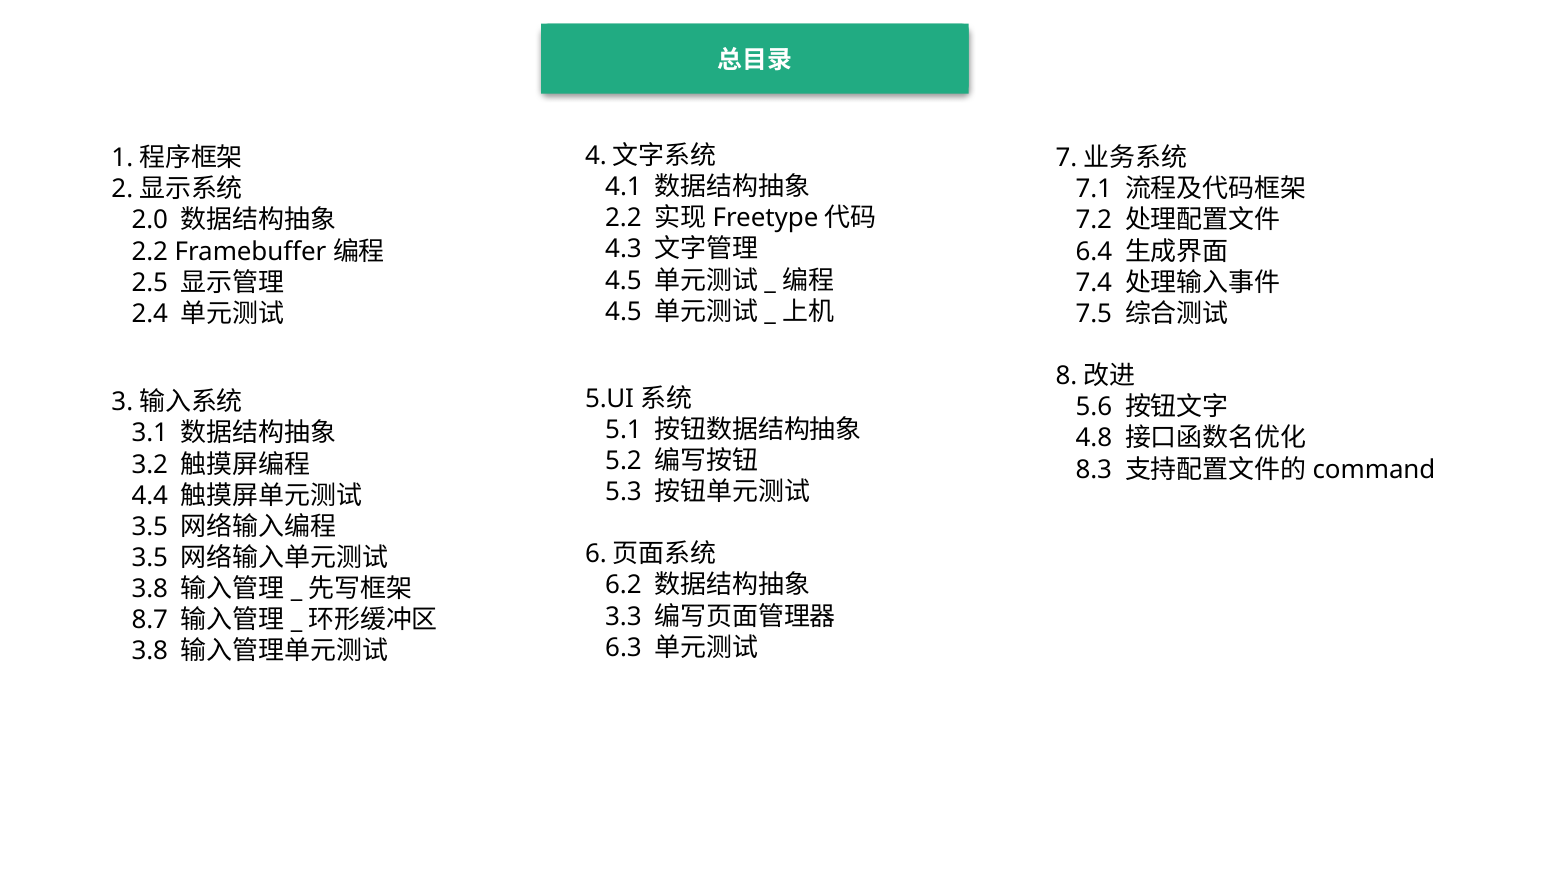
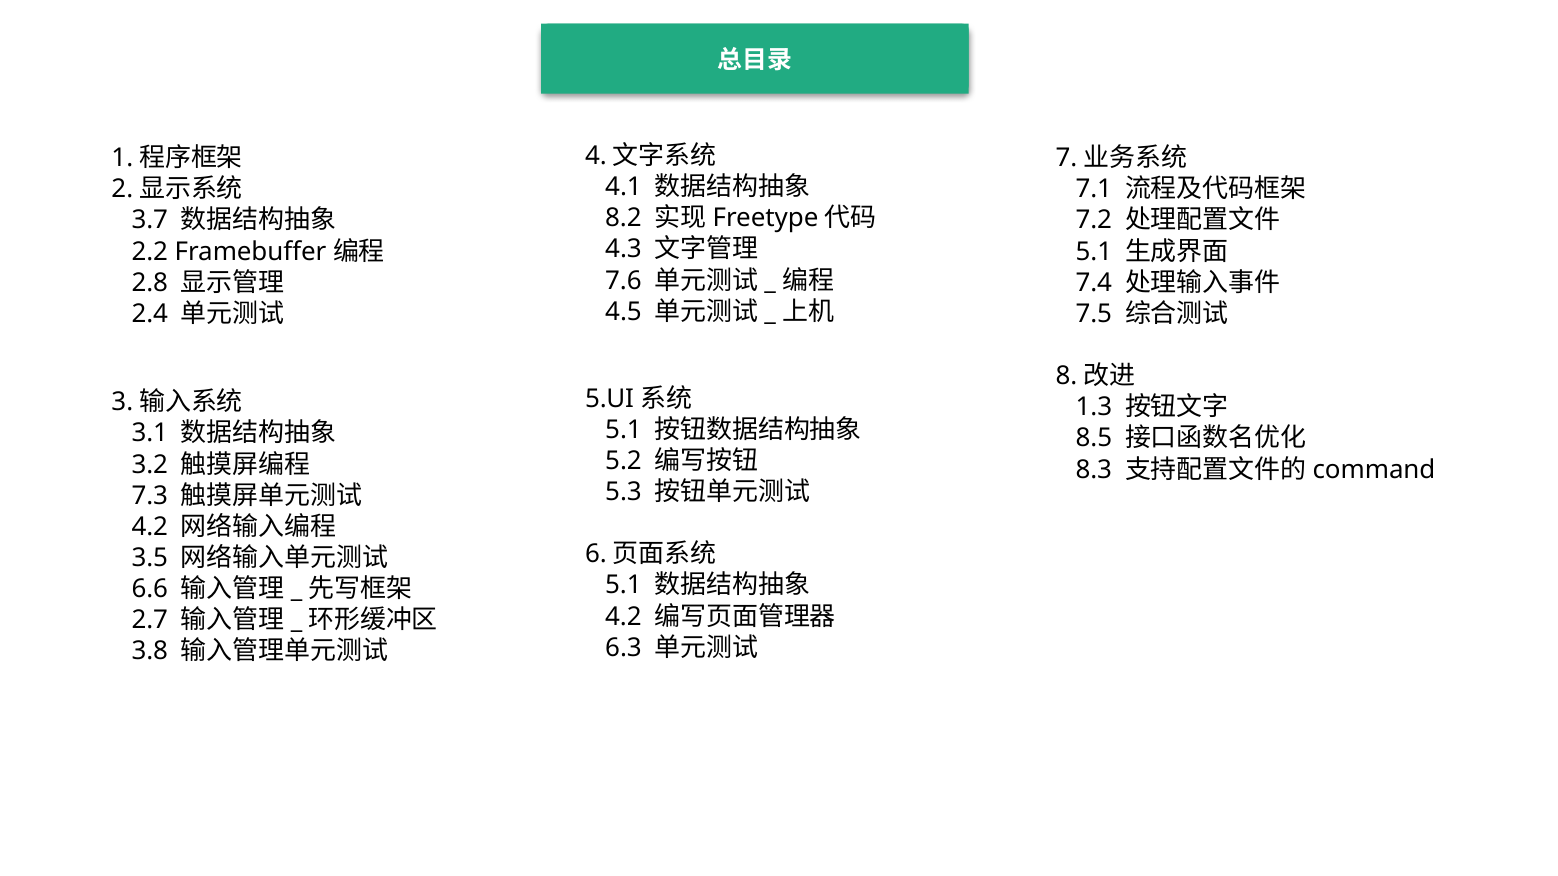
2.2: 2.2 -> 8.2 (623, 218)
2.0: 2.0 -> 3.7 (150, 220)
6.4: 6.4 -> 5.1 (1094, 252)
4.5: 4.5 -> 7.6 (623, 281)
2.5: 2.5 -> 2.8 (150, 283)
5.6: 5.6 -> 1.3 (1094, 407)
4.8: 4.8 -> 8.5 (1094, 439)
4.4: 4.4 -> 7.3 (150, 496)
3.5: 3.5 -> 4.2 (150, 527)
6.2: 6.2 -> 5.1 (623, 586)
3.8: 3.8 -> 6.6 (150, 589)
3.3: 3.3 -> 4.2 (623, 617)
8.7: 8.7 -> 2.7 (150, 620)
